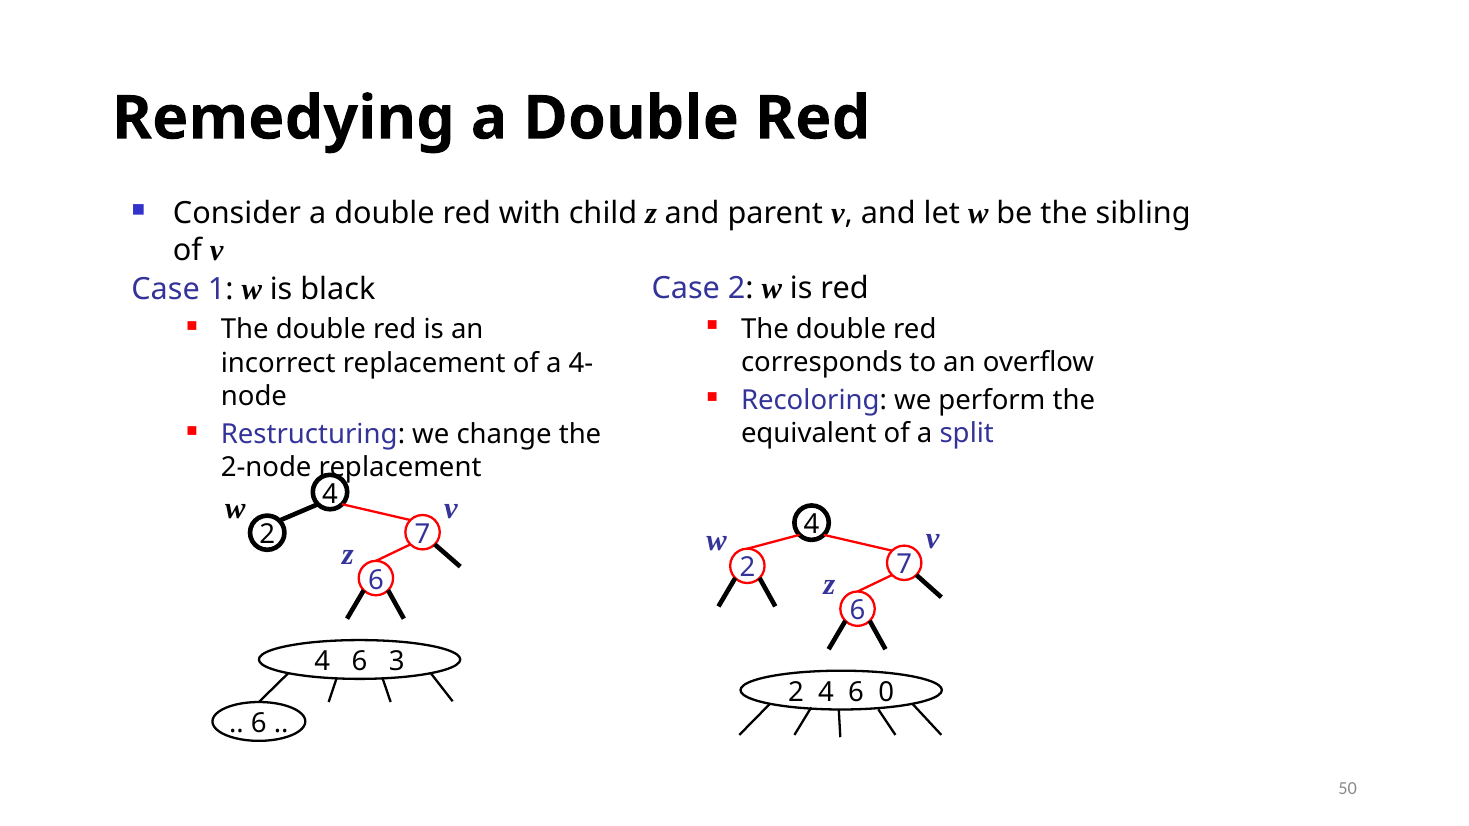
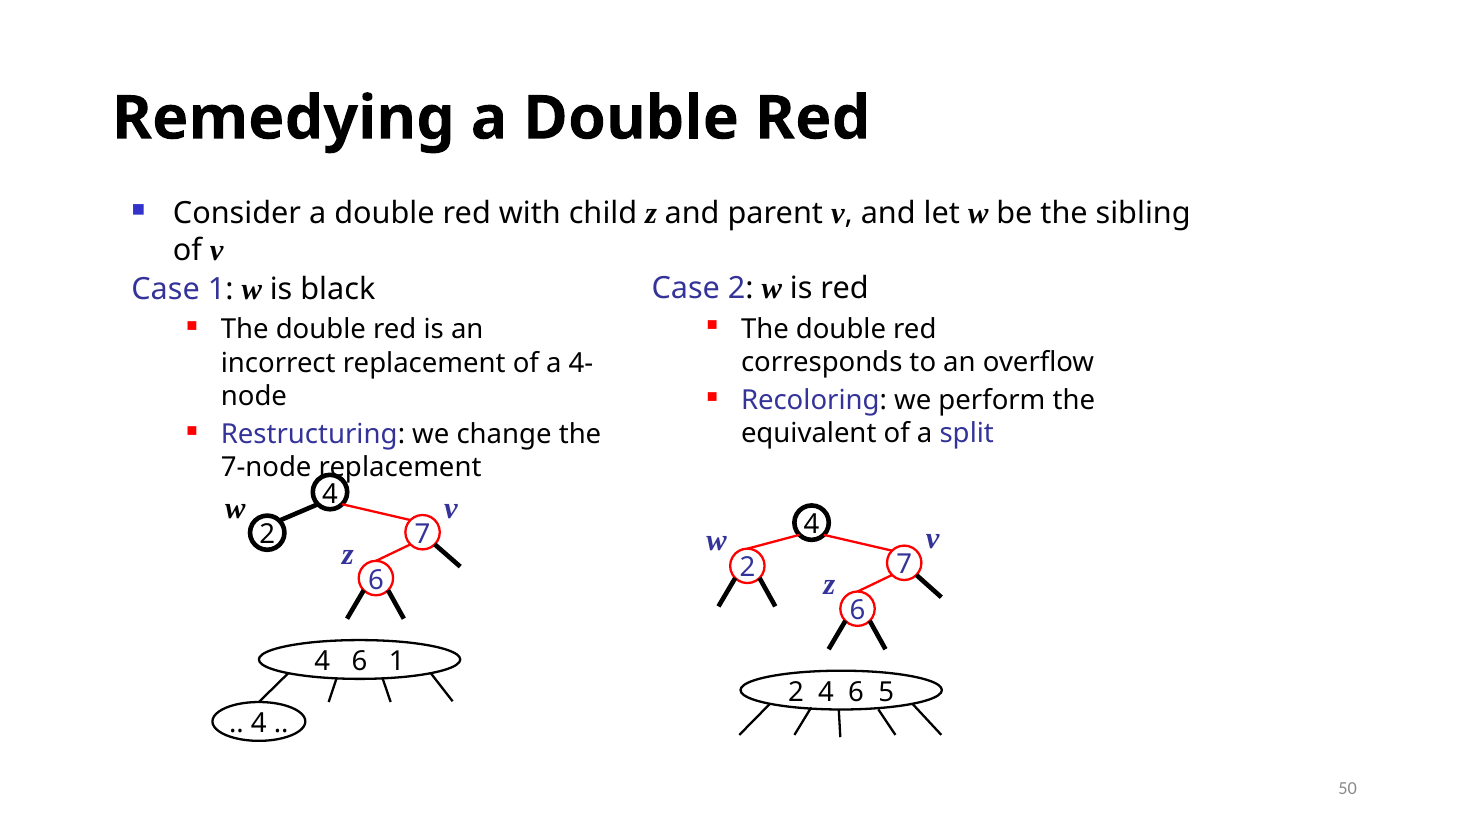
2-node: 2-node -> 7-node (266, 468)
6 3: 3 -> 1 (397, 662)
0: 0 -> 5 (886, 692)
6: 6 -> 4 (259, 724)
